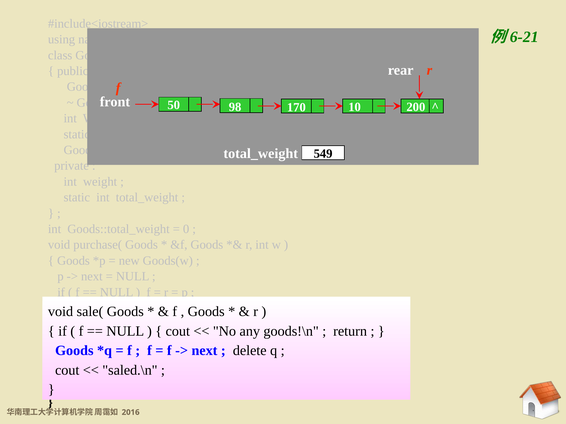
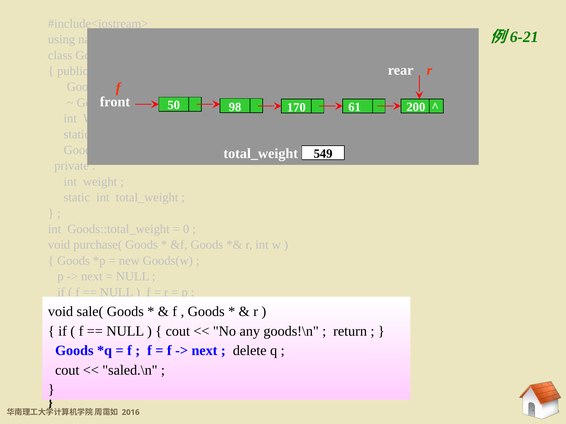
10: 10 -> 61 (355, 107)
